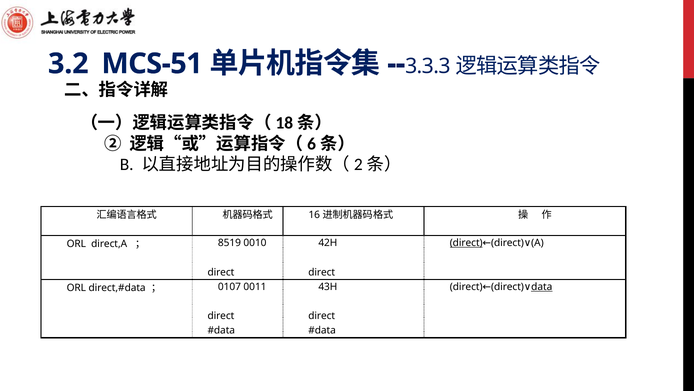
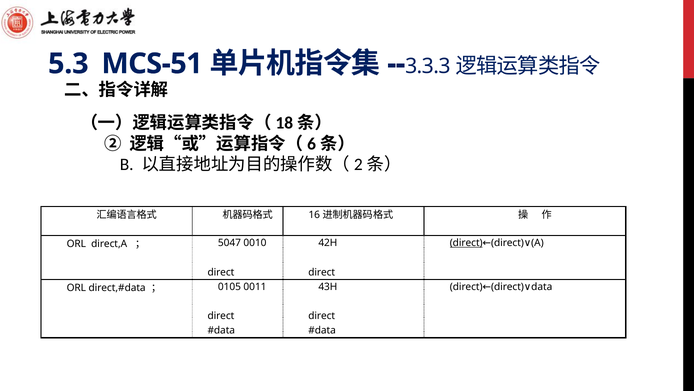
3.2: 3.2 -> 5.3 (68, 64)
8519: 8519 -> 5047 (229, 243)
0107: 0107 -> 0105 (229, 286)
data underline: present -> none (542, 286)
